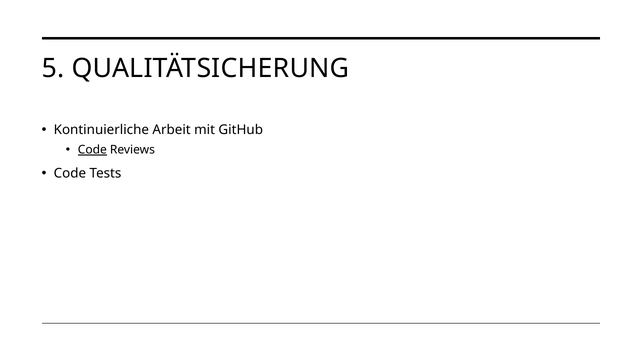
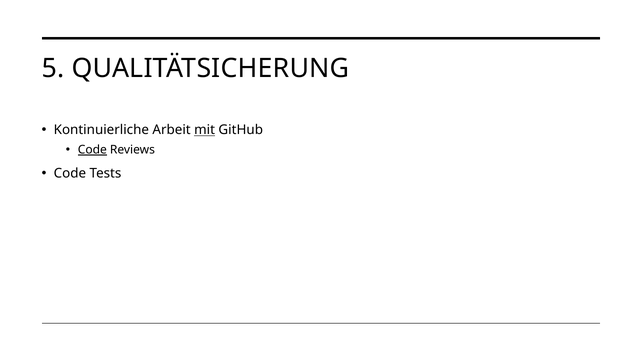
mit underline: none -> present (205, 130)
